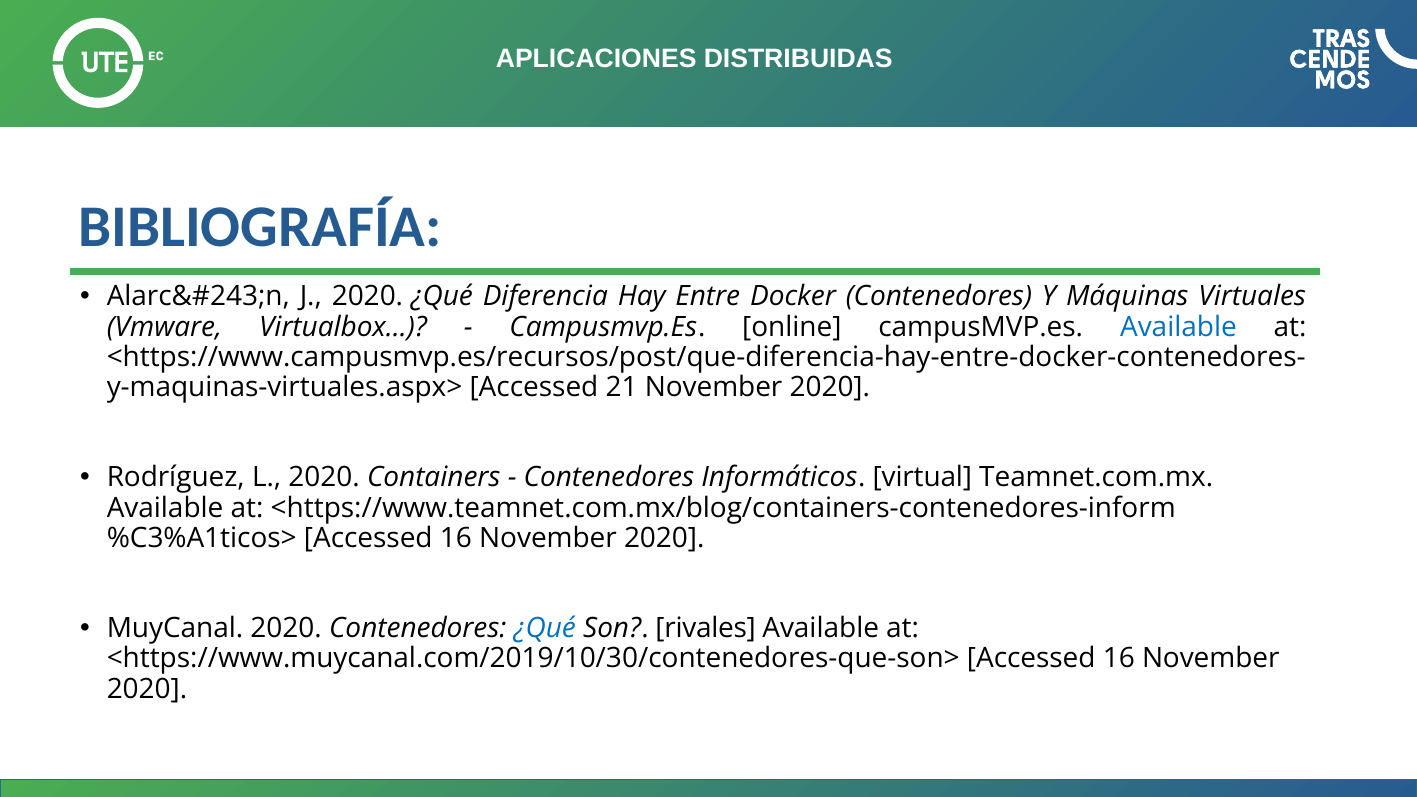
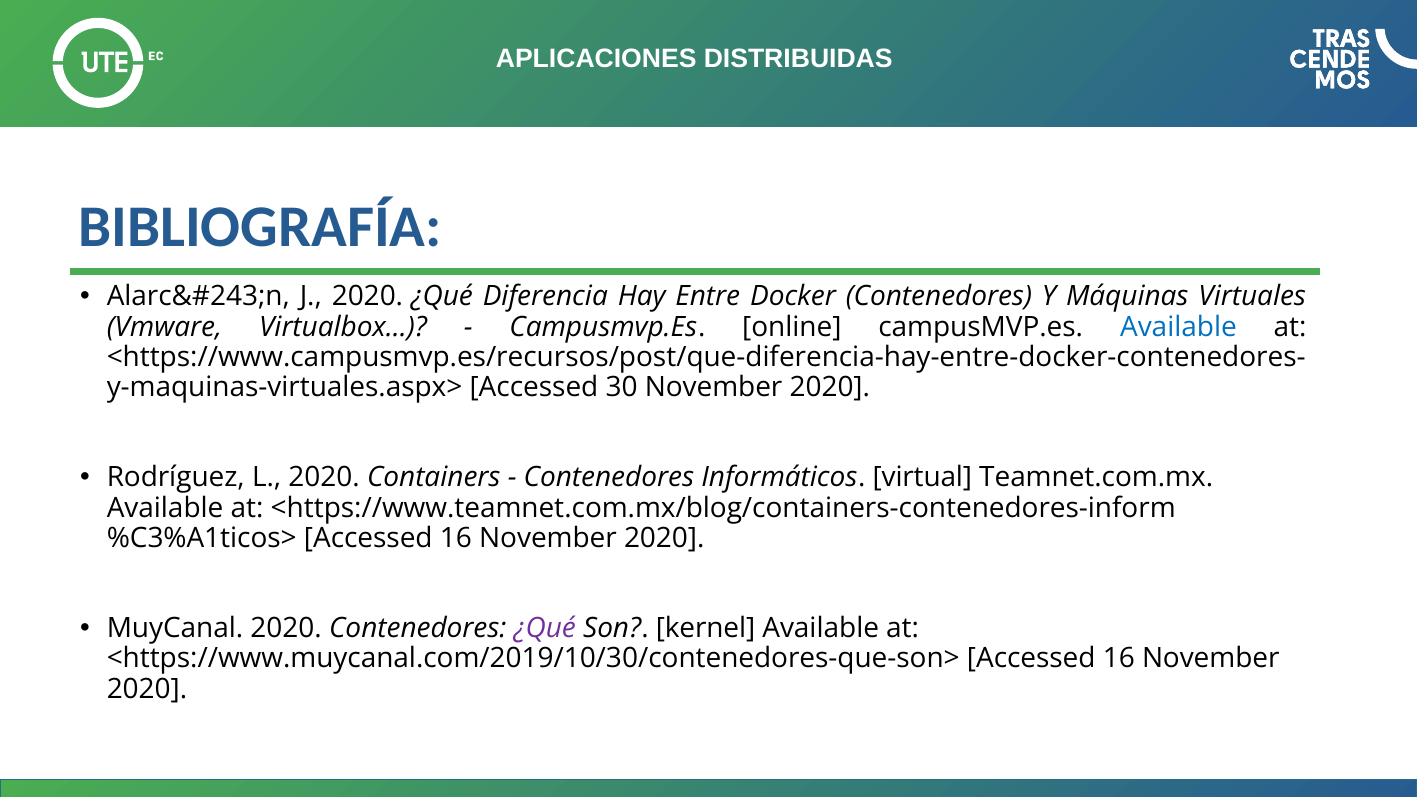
21: 21 -> 30 (622, 387)
¿Qué colour: blue -> purple (545, 628)
rivales: rivales -> kernel (706, 628)
